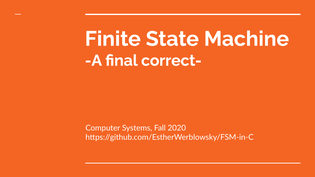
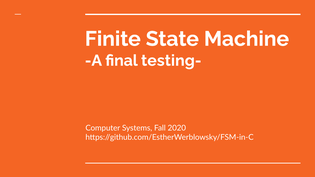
correct-: correct- -> testing- (171, 61)
